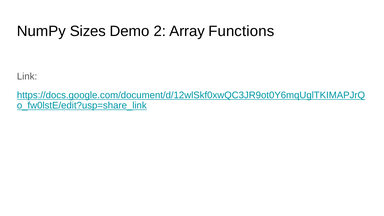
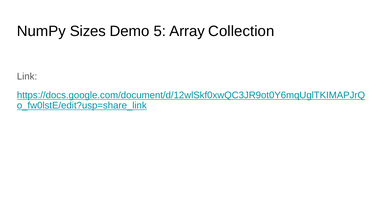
2: 2 -> 5 (160, 31)
Functions: Functions -> Collection (241, 31)
